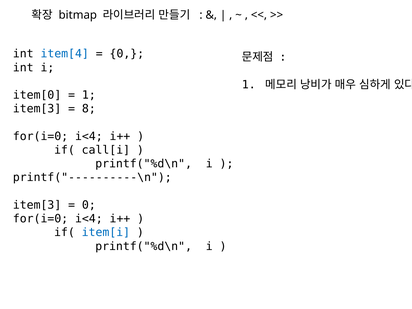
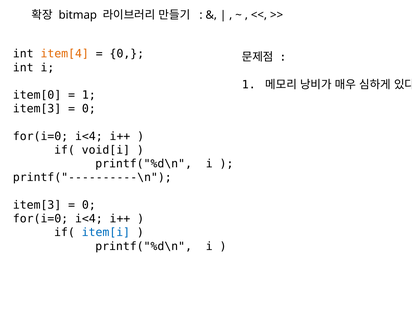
item[4 colour: blue -> orange (65, 54)
8: 8 -> 0 (89, 109)
call[i: call[i -> void[i (106, 150)
